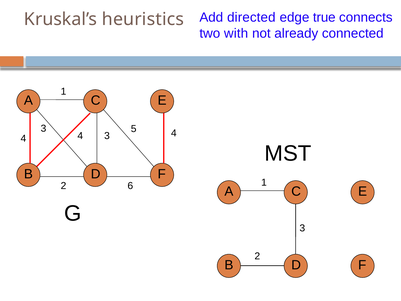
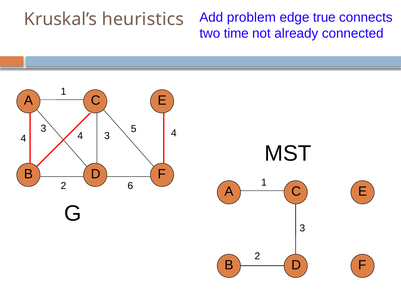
directed: directed -> problem (251, 17)
with: with -> time (236, 33)
